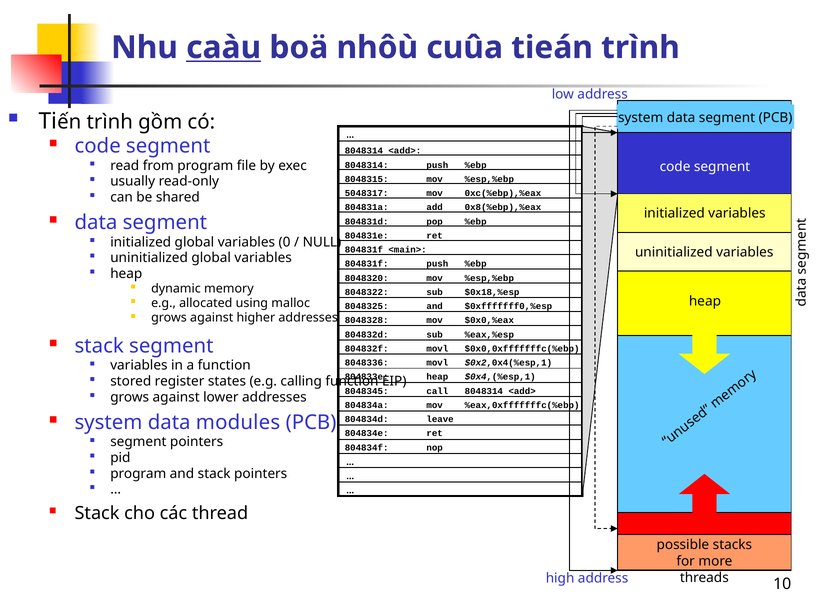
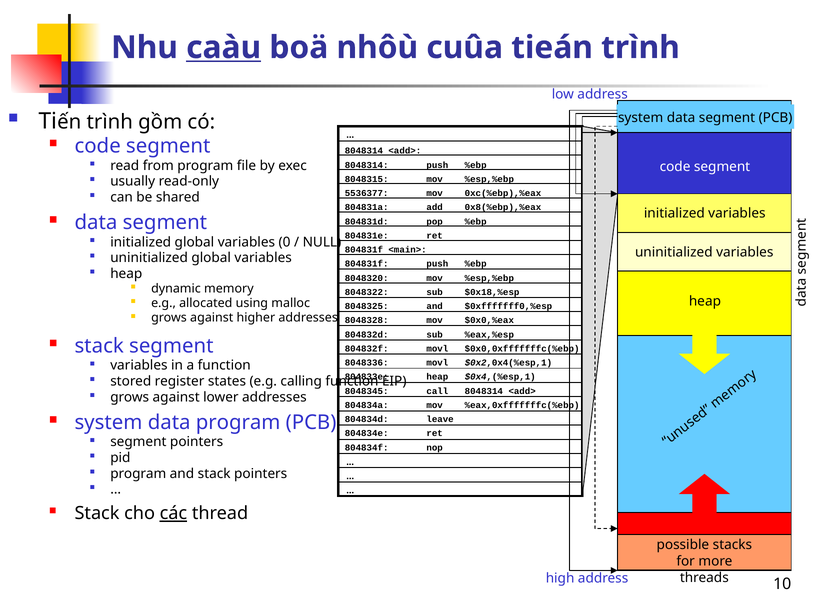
5048317: 5048317 -> 5536377 (367, 193)
data modules: modules -> program (238, 422)
các underline: none -> present (173, 513)
